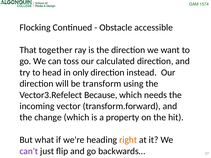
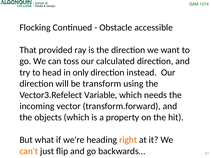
together: together -> provided (56, 50)
Because: Because -> Variable (101, 95)
change: change -> objects (48, 118)
can't colour: purple -> orange (29, 151)
